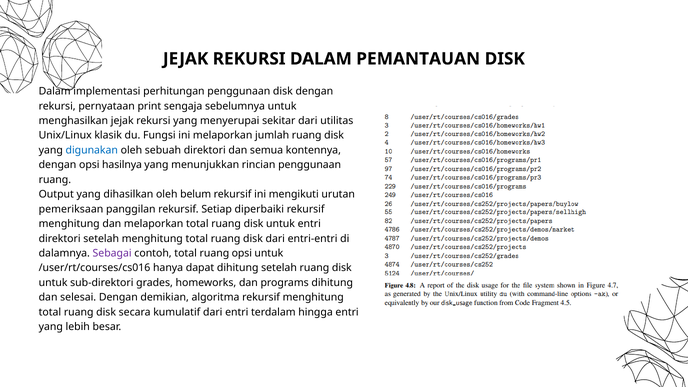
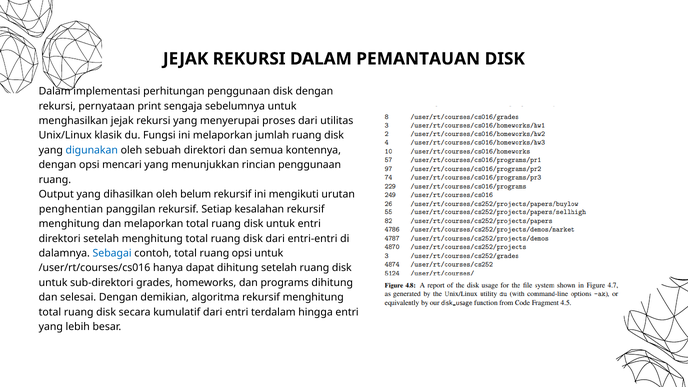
sekitar: sekitar -> proses (279, 121)
hasilnya: hasilnya -> mencari (122, 165)
pemeriksaan: pemeriksaan -> penghentian (71, 209)
diperbaiki: diperbaiki -> kesalahan (259, 209)
Sebagai colour: purple -> blue (112, 253)
